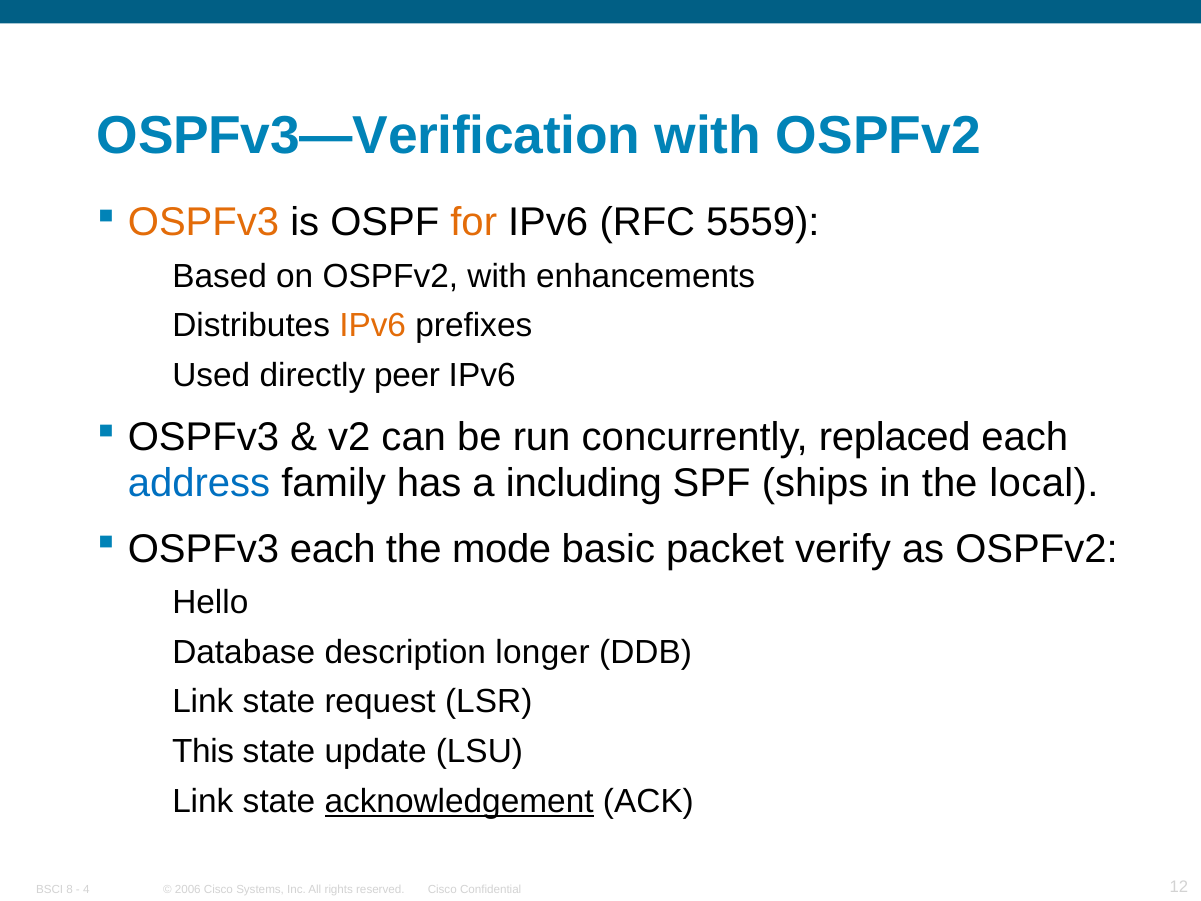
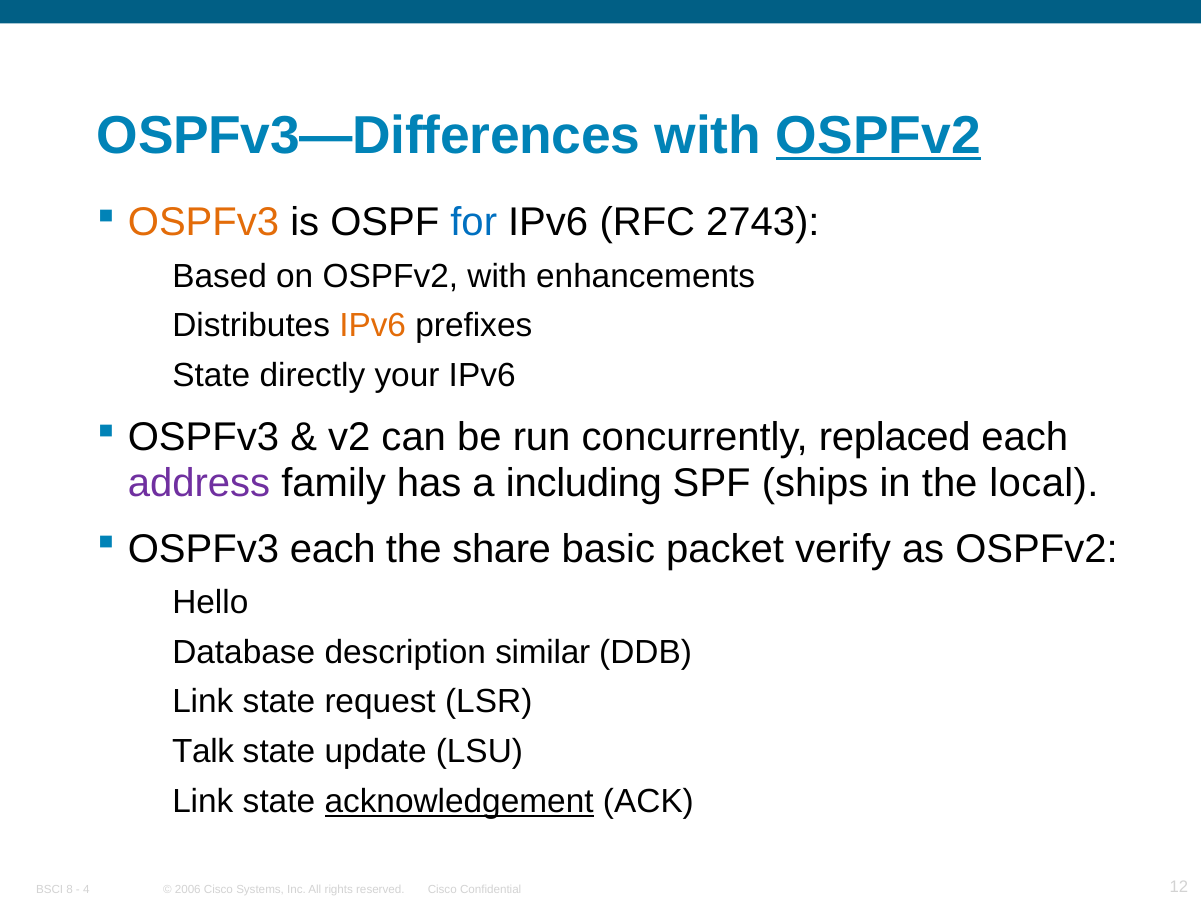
OSPFv3—Verification: OSPFv3—Verification -> OSPFv3—Differences (368, 136)
OSPFv2 underline: none -> present (878, 136)
for colour: orange -> blue (474, 223)
5559: 5559 -> 2743 (763, 223)
Used: Used -> State (211, 376)
peer: peer -> your (407, 376)
address colour: blue -> purple (199, 483)
mode: mode -> share (502, 549)
longer: longer -> similar (543, 652)
This: This -> Talk (203, 751)
